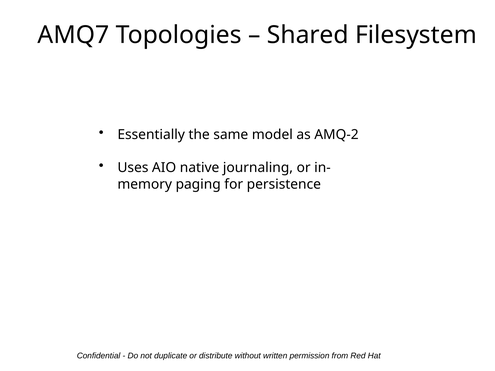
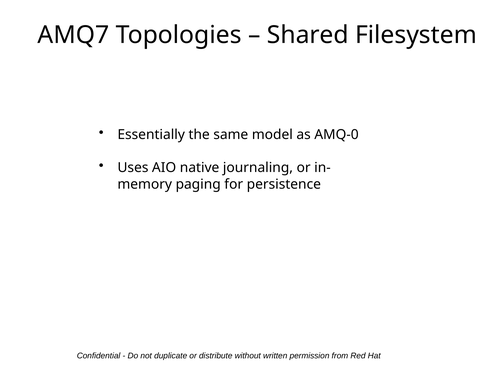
AMQ-2: AMQ-2 -> AMQ-0 (337, 135)
